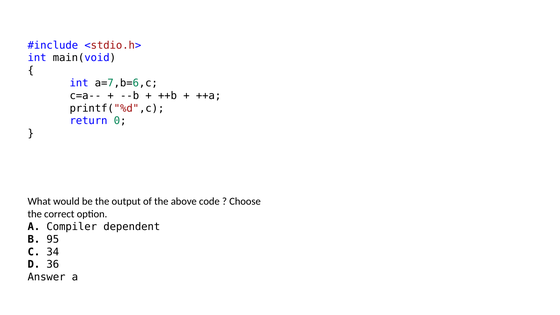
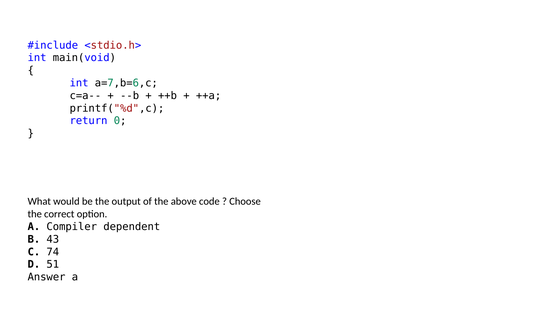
95: 95 -> 43 (53, 239)
34: 34 -> 74 (53, 252)
36: 36 -> 51 (53, 264)
